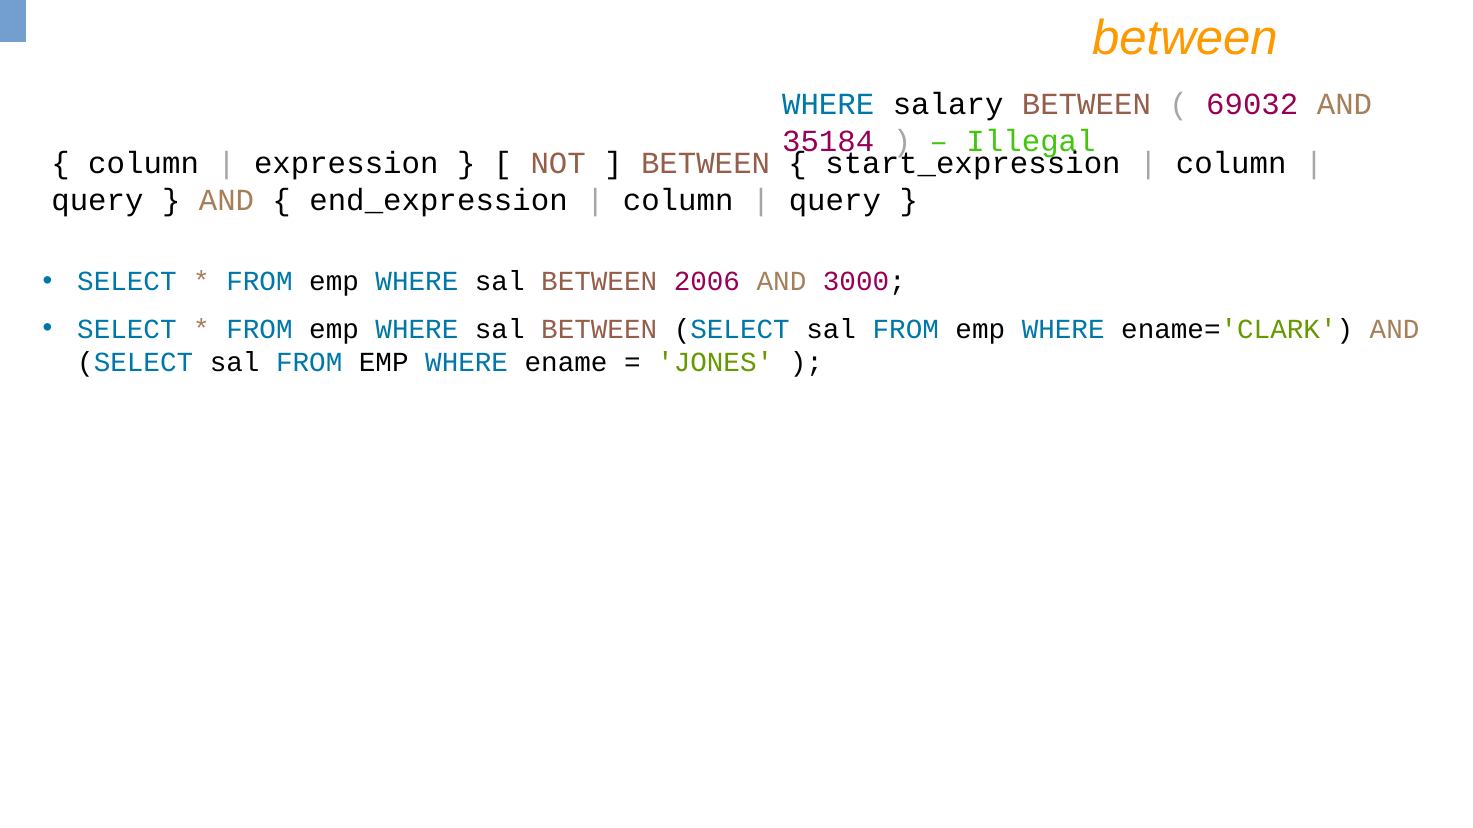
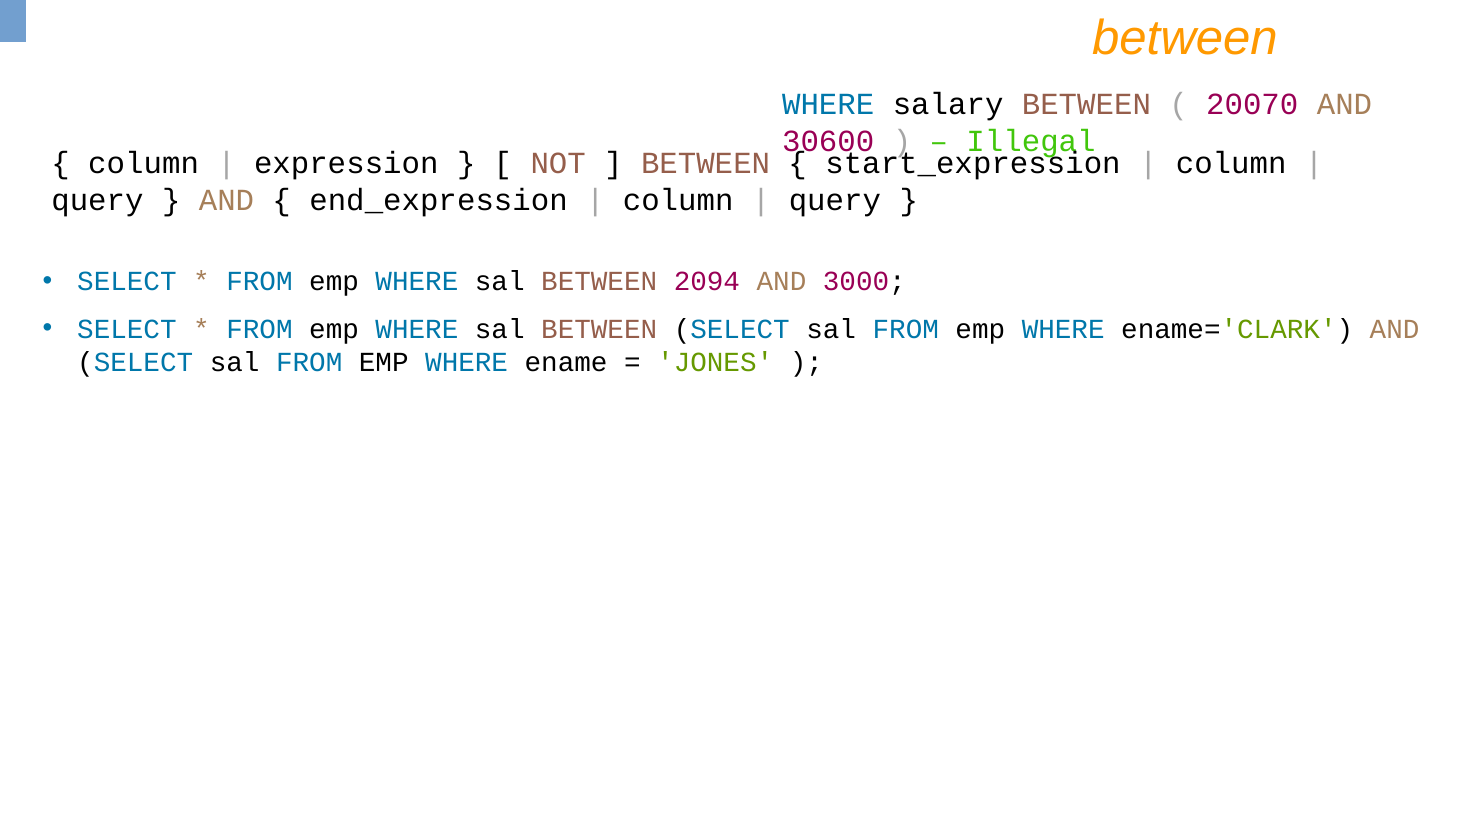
69032: 69032 -> 20070 (1252, 105)
35184: 35184 -> 30600 (828, 142)
2006: 2006 -> 2094 (707, 282)
